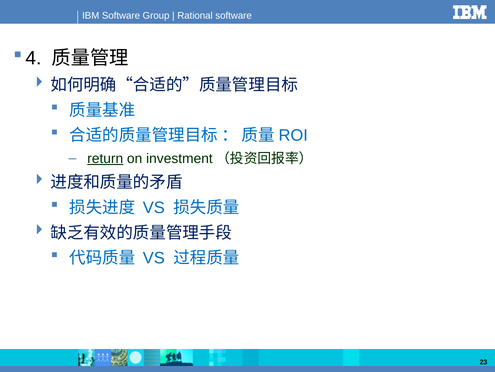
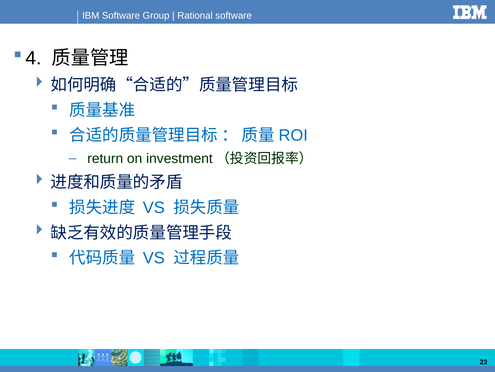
return underline: present -> none (105, 158)
